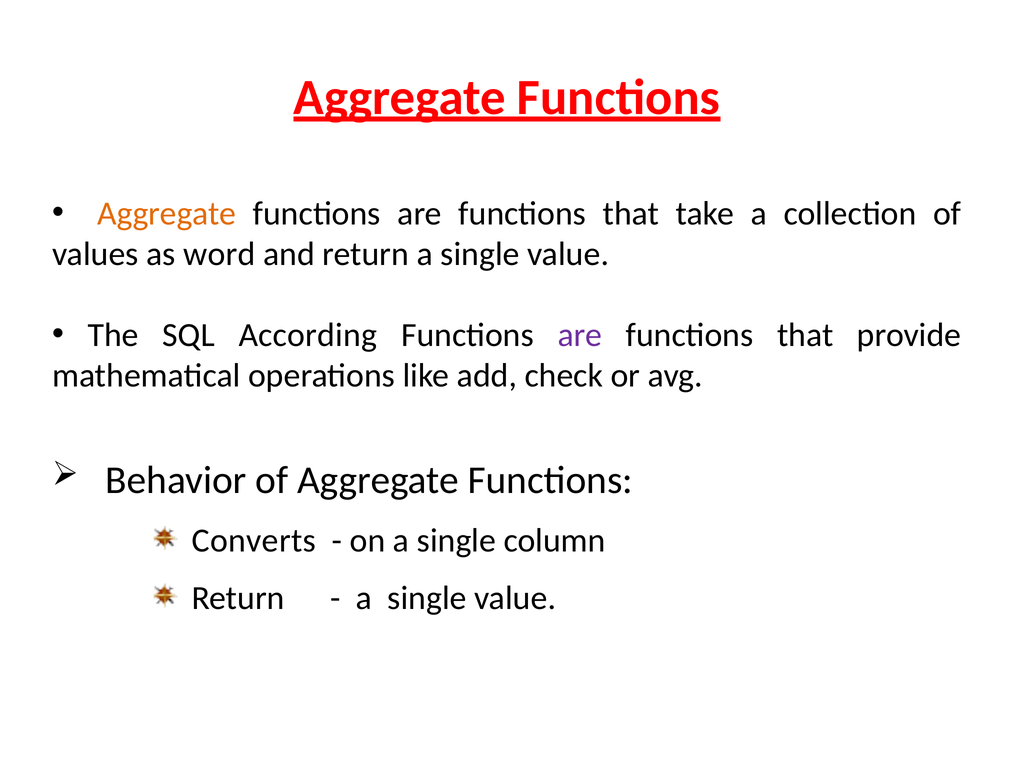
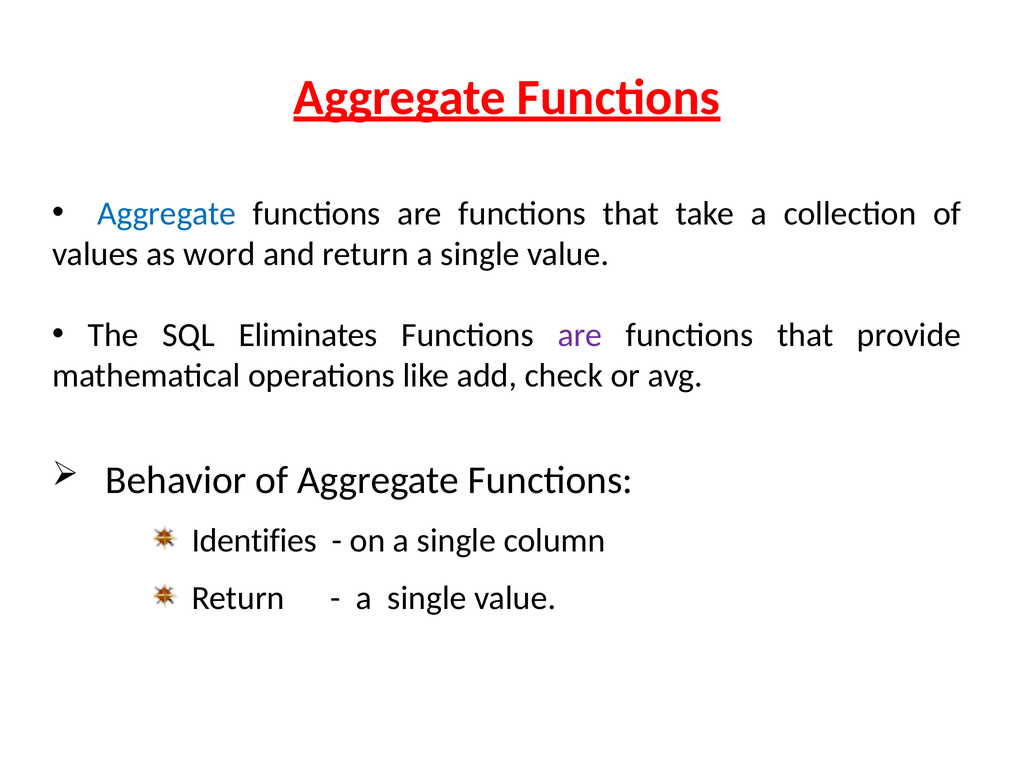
Aggregate colour: orange -> blue (167, 214)
According: According -> Eliminates (308, 335)
Converts: Converts -> Identifies (254, 541)
